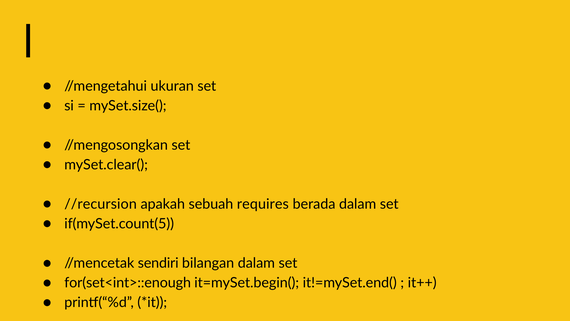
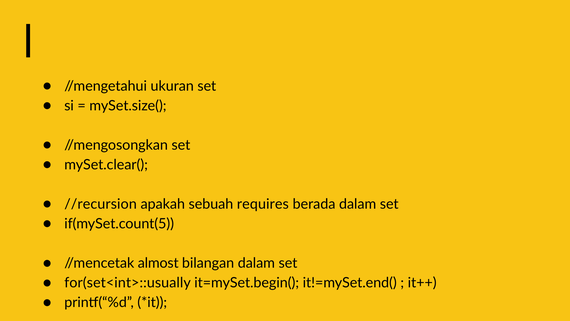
sendiri: sendiri -> almost (158, 263)
for(set<int>::enough: for(set<int>::enough -> for(set<int>::usually (128, 283)
